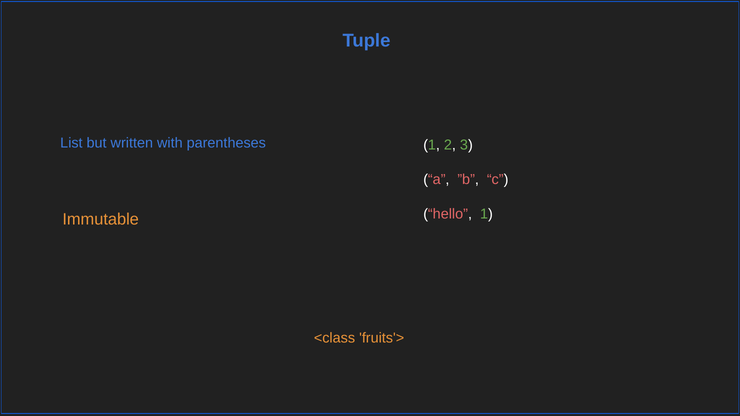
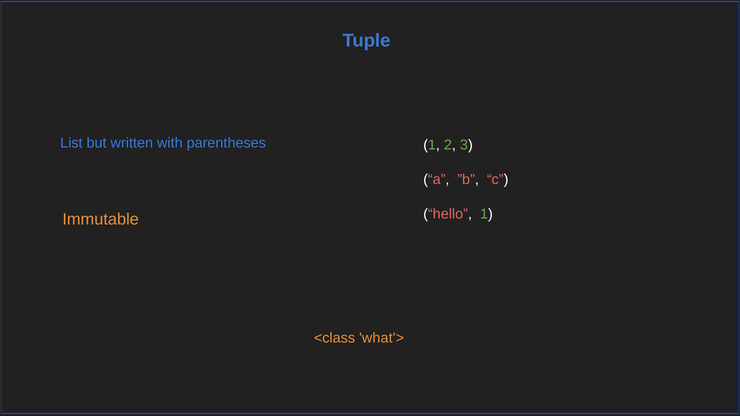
fruits'>: fruits'> -> what'> (382, 338)
